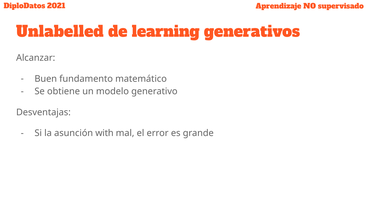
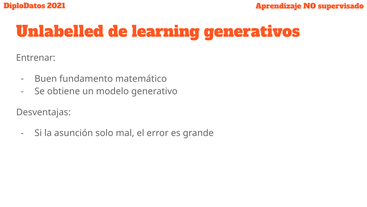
Alcanzar: Alcanzar -> Entrenar (36, 58)
with: with -> solo (104, 133)
